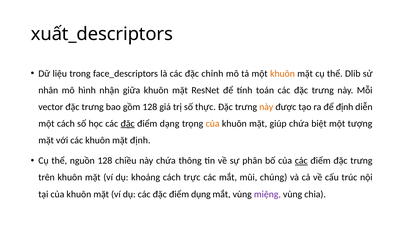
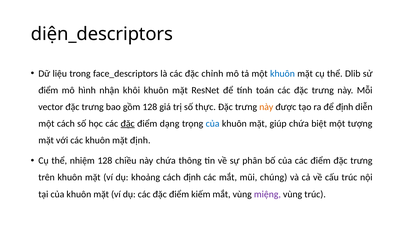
xuất_descriptors: xuất_descriptors -> diện_descriptors (102, 34)
khuôn colour: orange -> blue (282, 74)
nhân: nhân -> điểm (48, 90)
giữa: giữa -> khôi (132, 90)
của colour: orange -> blue (213, 124)
nguồn: nguồn -> nhiệm (82, 161)
các underline: present -> none (301, 161)
cách trực: trực -> định (192, 178)
dụng: dụng -> kiếm (201, 194)
vùng chia: chia -> trúc (315, 194)
